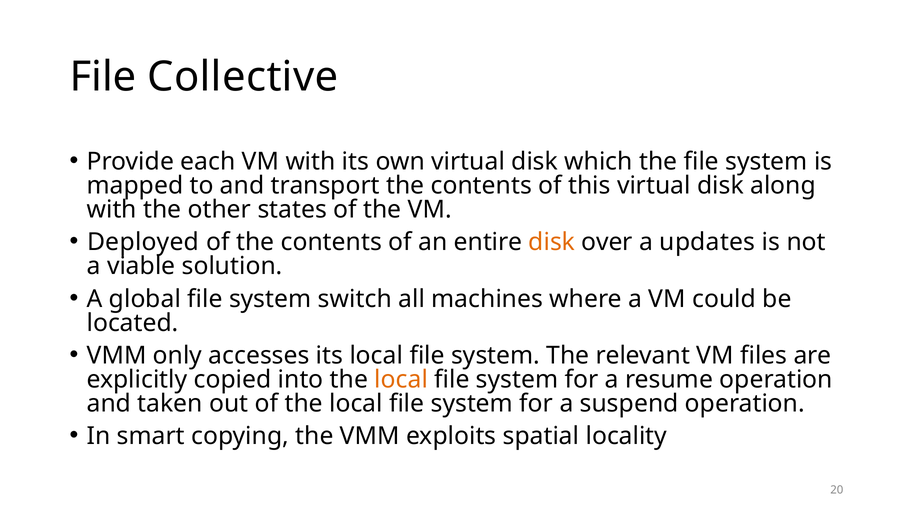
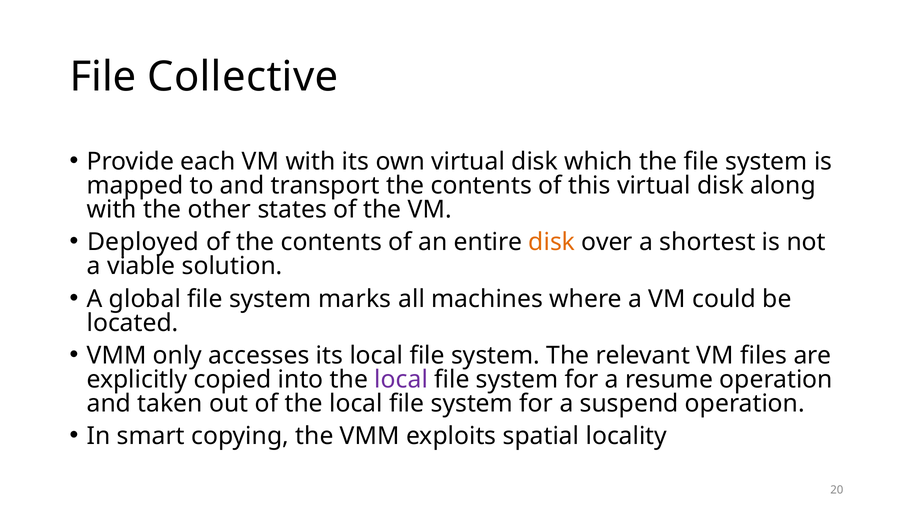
updates: updates -> shortest (707, 242)
switch: switch -> marks (355, 299)
local colour: orange -> purple (401, 379)
